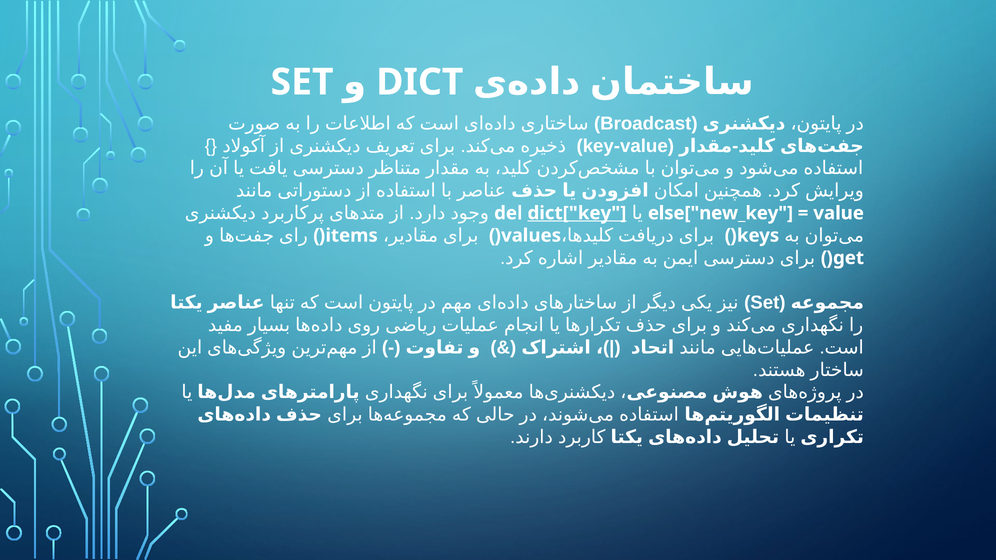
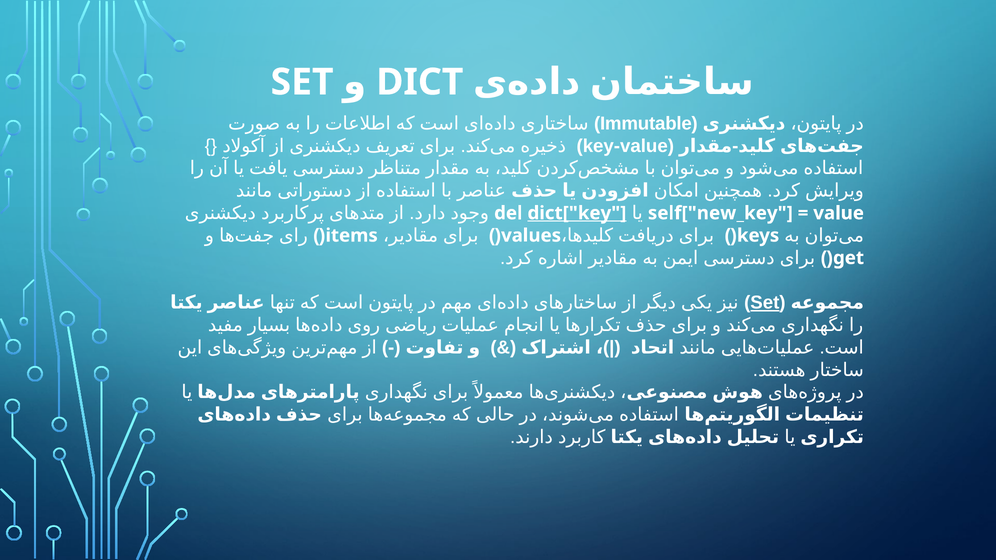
Broadcast: Broadcast -> Immutable (646, 124)
else["new_key: else["new_key -> self["new_key (720, 213)
Set underline: none -> present (765, 303)
